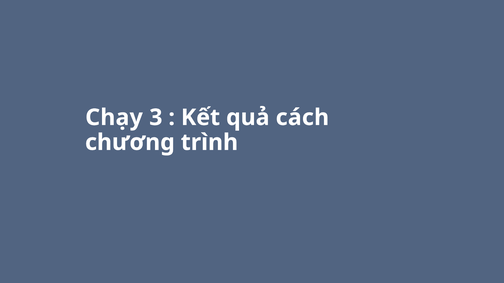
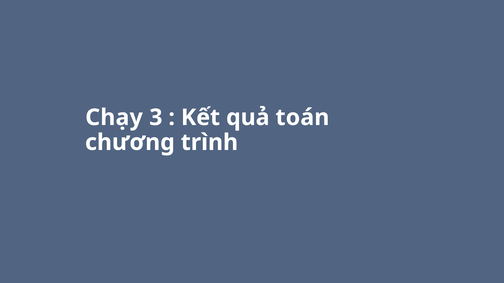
cách: cách -> toán (302, 118)
